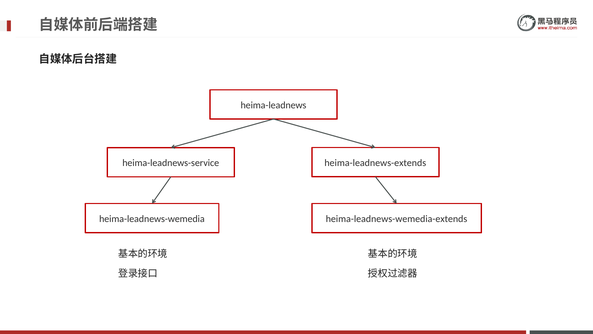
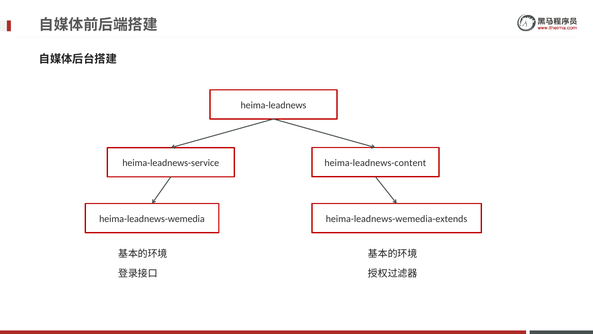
heima-leadnews-extends: heima-leadnews-extends -> heima-leadnews-content (375, 163)
